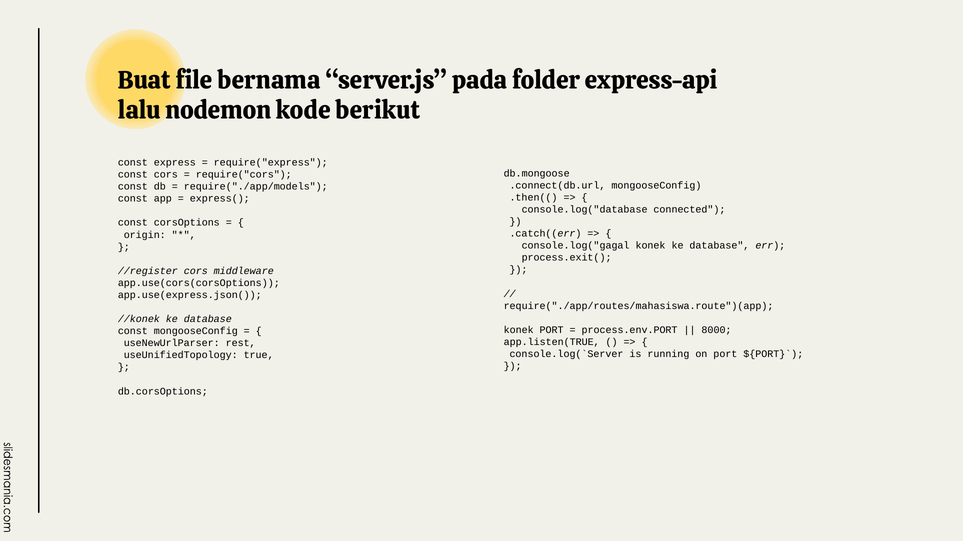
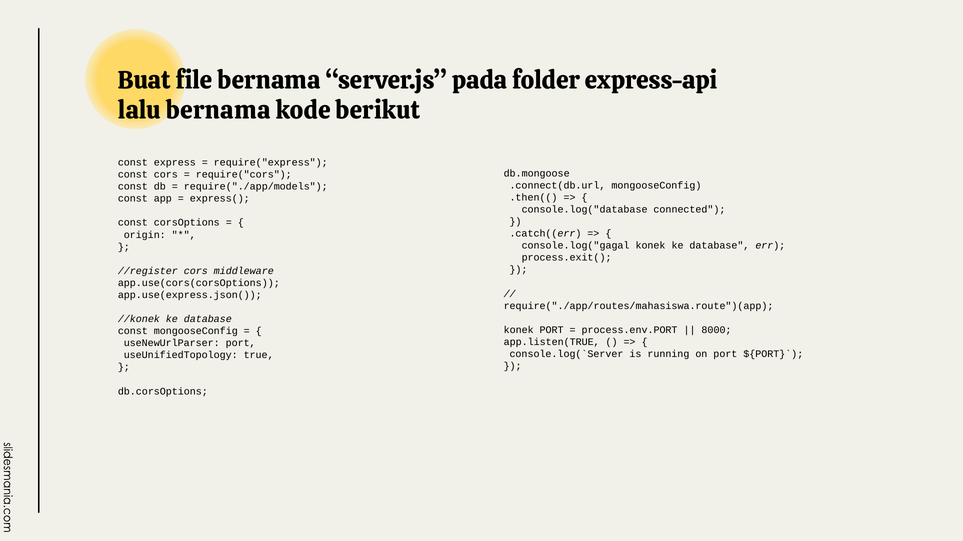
lalu nodemon: nodemon -> bernama (218, 110)
useNewUrlParser rest: rest -> port (241, 344)
